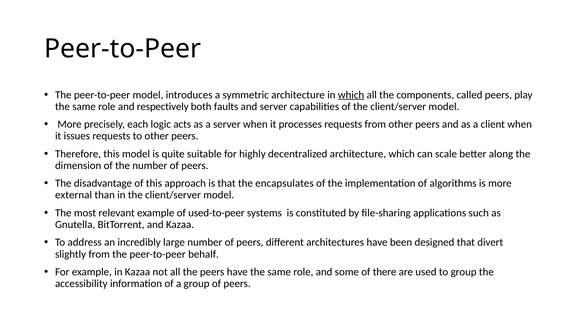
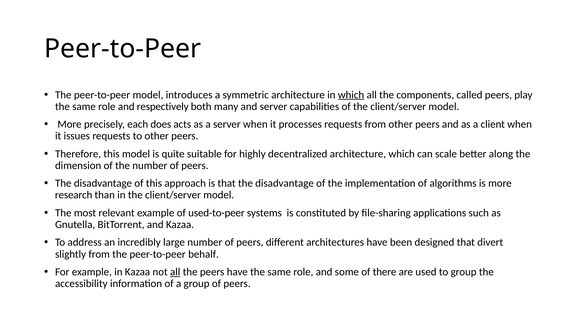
faults: faults -> many (226, 107)
logic: logic -> does (161, 124)
that the encapsulates: encapsulates -> disadvantage (285, 183)
external: external -> research (74, 195)
all underline: none -> present (175, 272)
